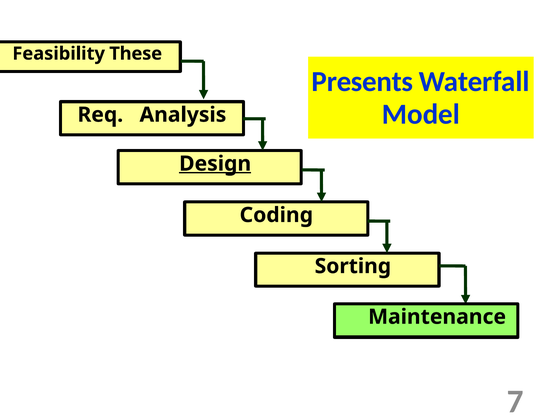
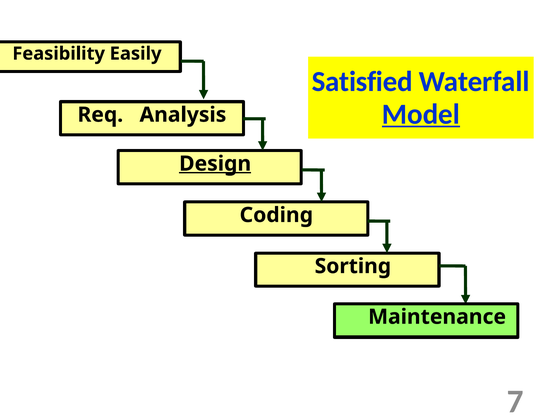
These: These -> Easily (136, 54)
Presents: Presents -> Satisfied (362, 82)
Model underline: none -> present (421, 114)
